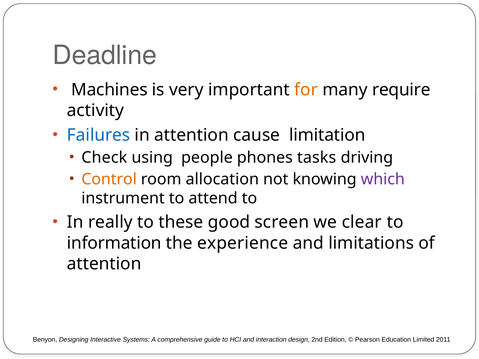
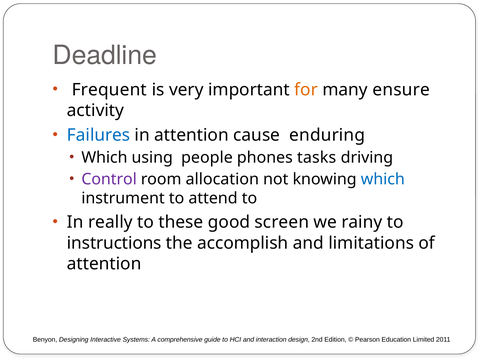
Machines: Machines -> Frequent (109, 90)
require: require -> ensure (401, 90)
limitation: limitation -> enduring (327, 135)
Check: Check -> Which (104, 158)
Control colour: orange -> purple (109, 179)
which colour: purple -> blue (383, 179)
clear: clear -> rainy (362, 222)
information: information -> instructions (114, 243)
experience: experience -> accomplish (243, 243)
